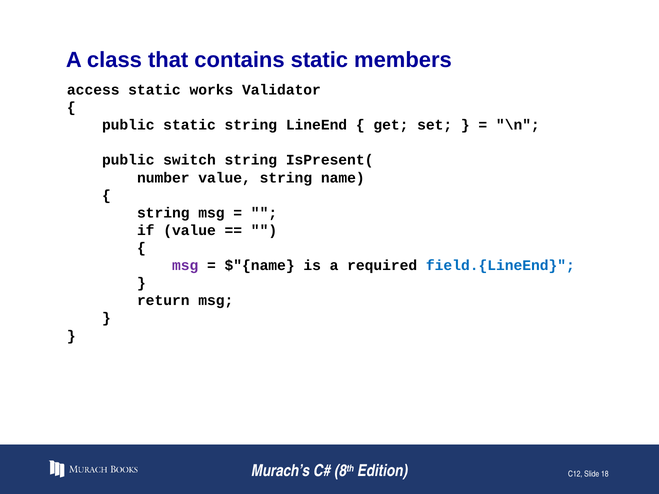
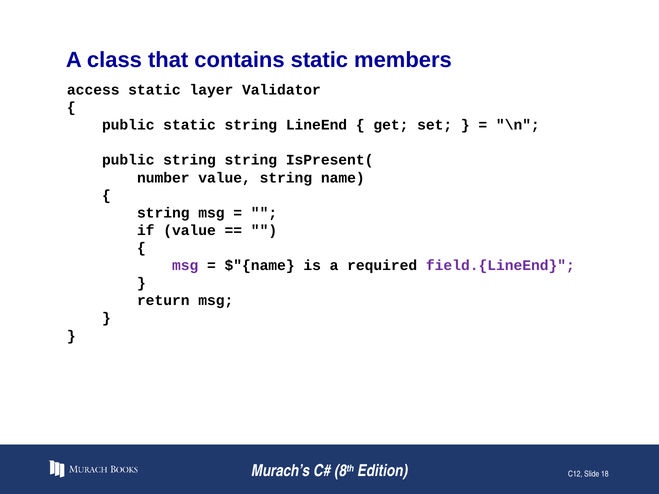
works: works -> layer (211, 90)
public switch: switch -> string (190, 160)
field.{LineEnd colour: blue -> purple (500, 266)
